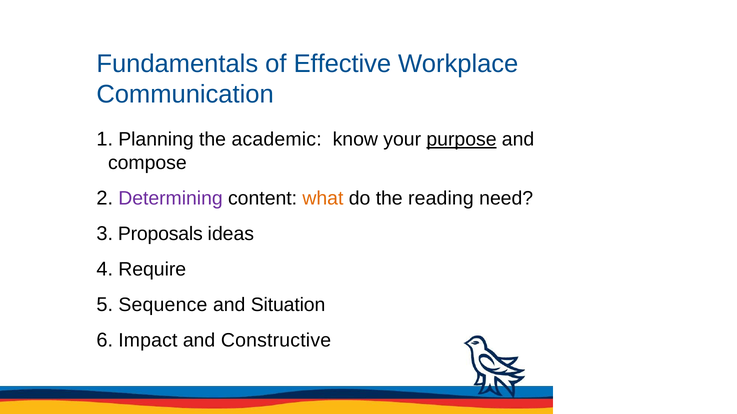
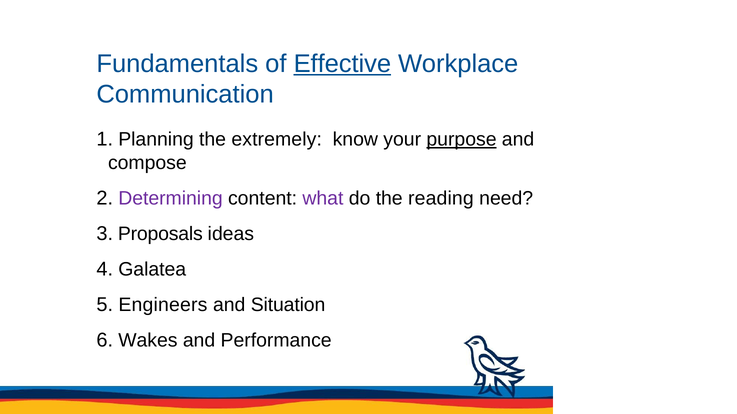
Effective underline: none -> present (342, 64)
academic: academic -> extremely (277, 140)
what colour: orange -> purple (323, 198)
Require: Require -> Galatea (152, 270)
Sequence: Sequence -> Engineers (163, 305)
Impact: Impact -> Wakes (148, 341)
Constructive: Constructive -> Performance (276, 341)
